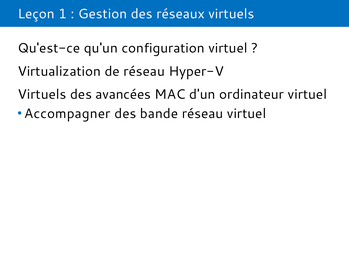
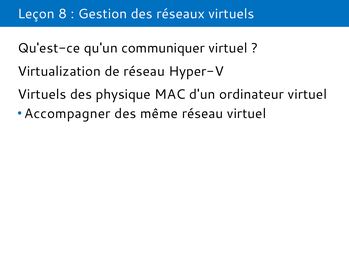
1: 1 -> 8 (63, 14)
configuration: configuration -> communiquer (163, 48)
avancées: avancées -> physique (123, 94)
bande: bande -> même (159, 114)
